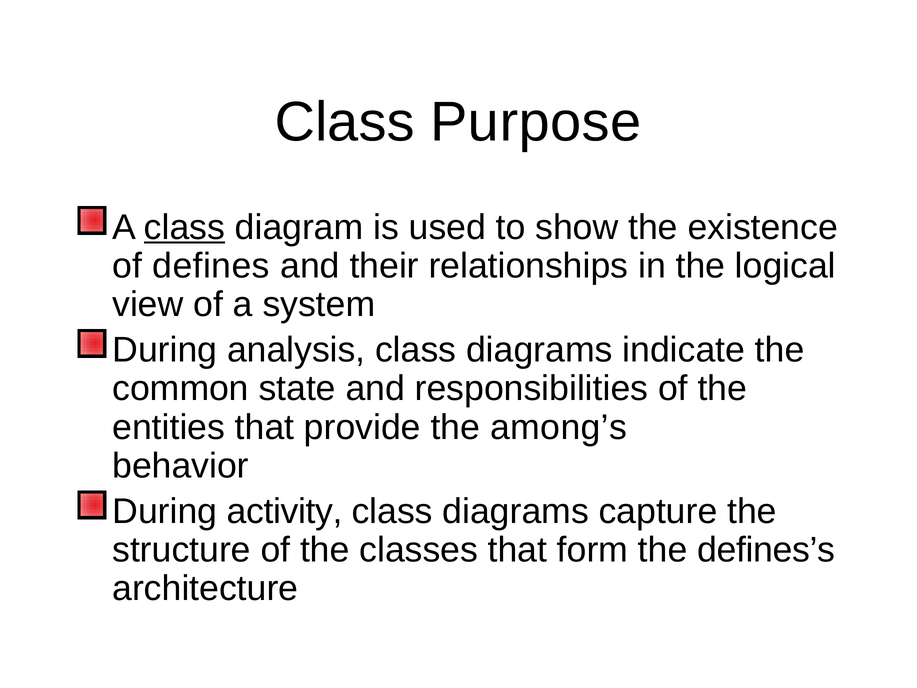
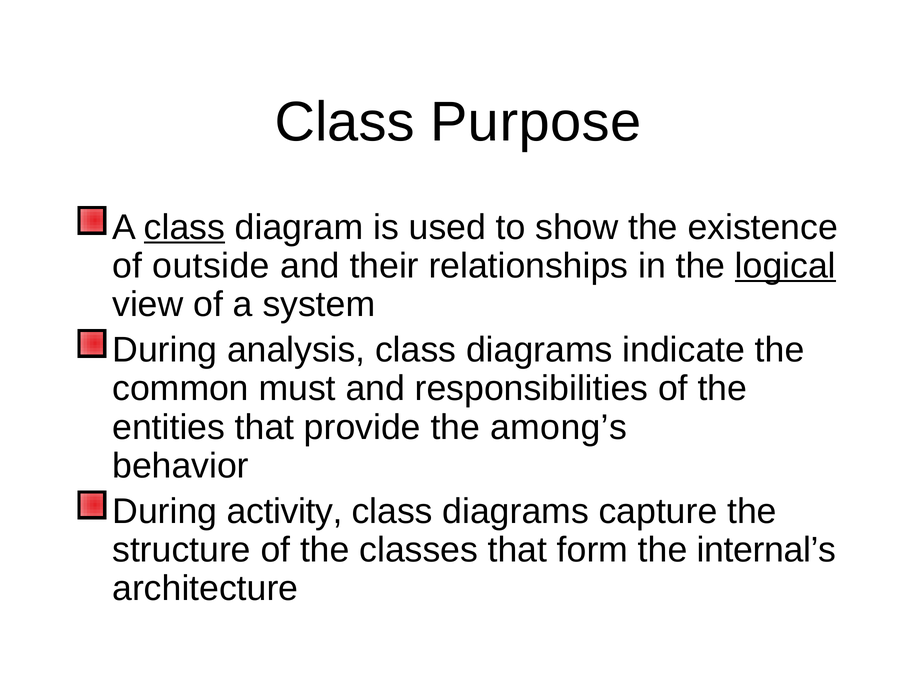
defines: defines -> outside (211, 266)
logical underline: none -> present (785, 266)
state: state -> must (297, 389)
defines’s: defines’s -> internal’s (766, 550)
